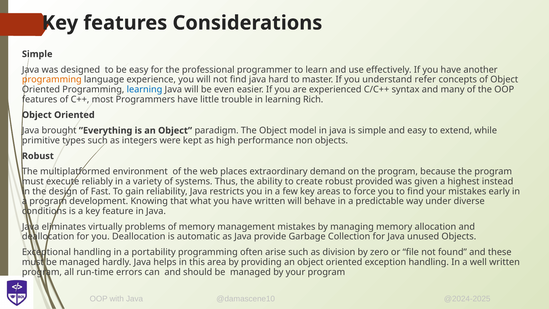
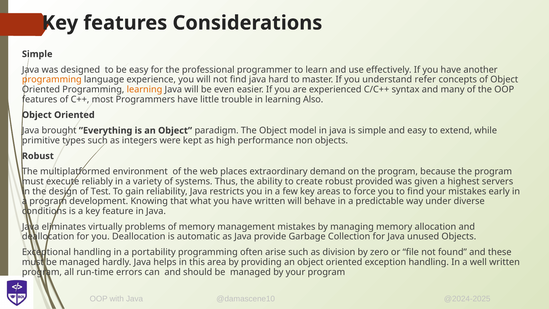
learning colour: blue -> orange (145, 89)
Rich: Rich -> Also (313, 99)
instead: instead -> servers (498, 181)
Fast: Fast -> Test (101, 191)
